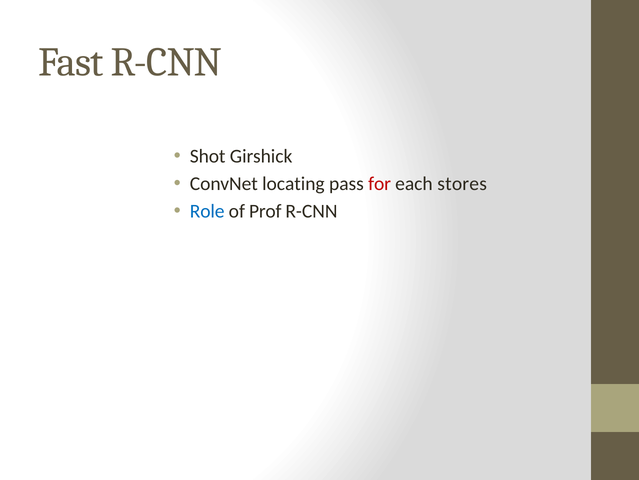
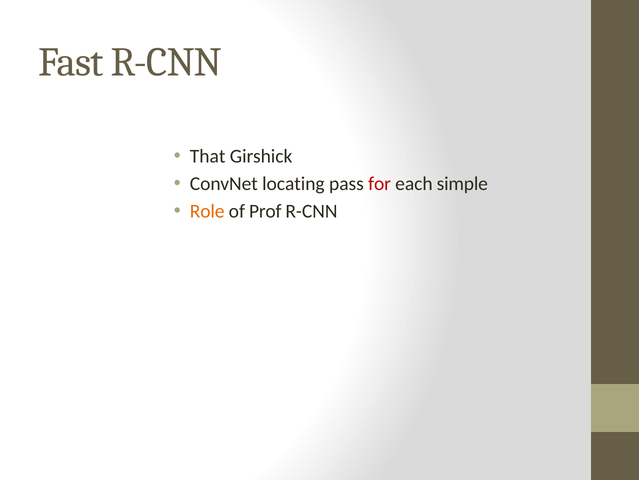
Shot: Shot -> That (208, 156)
stores: stores -> simple (462, 184)
Role colour: blue -> orange (207, 211)
